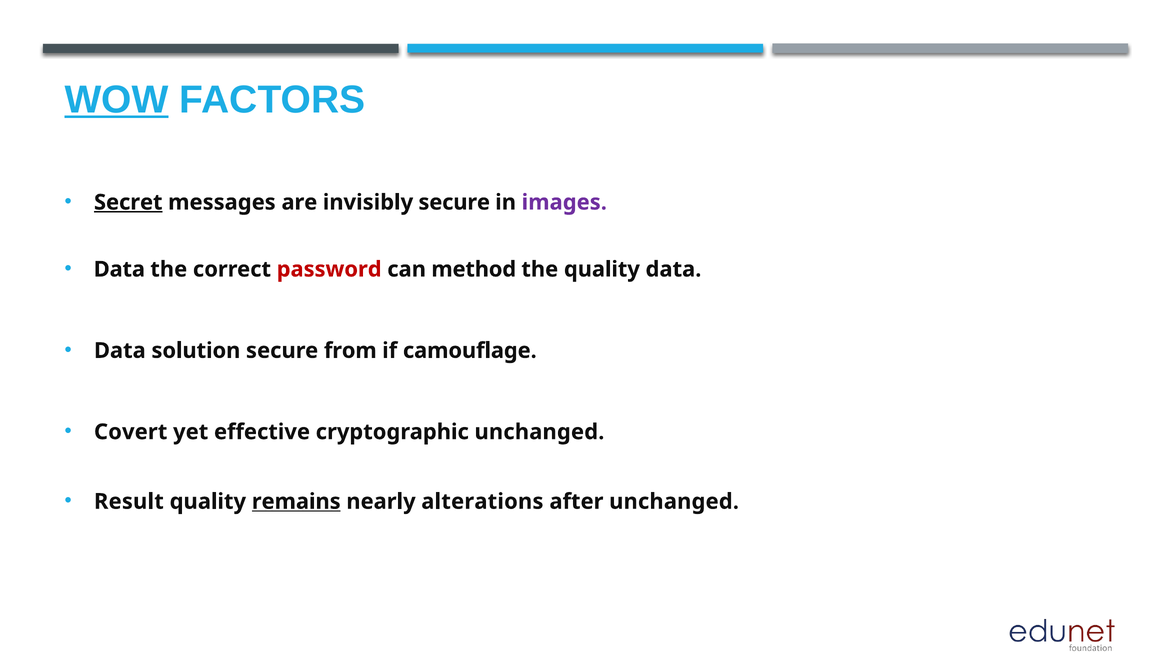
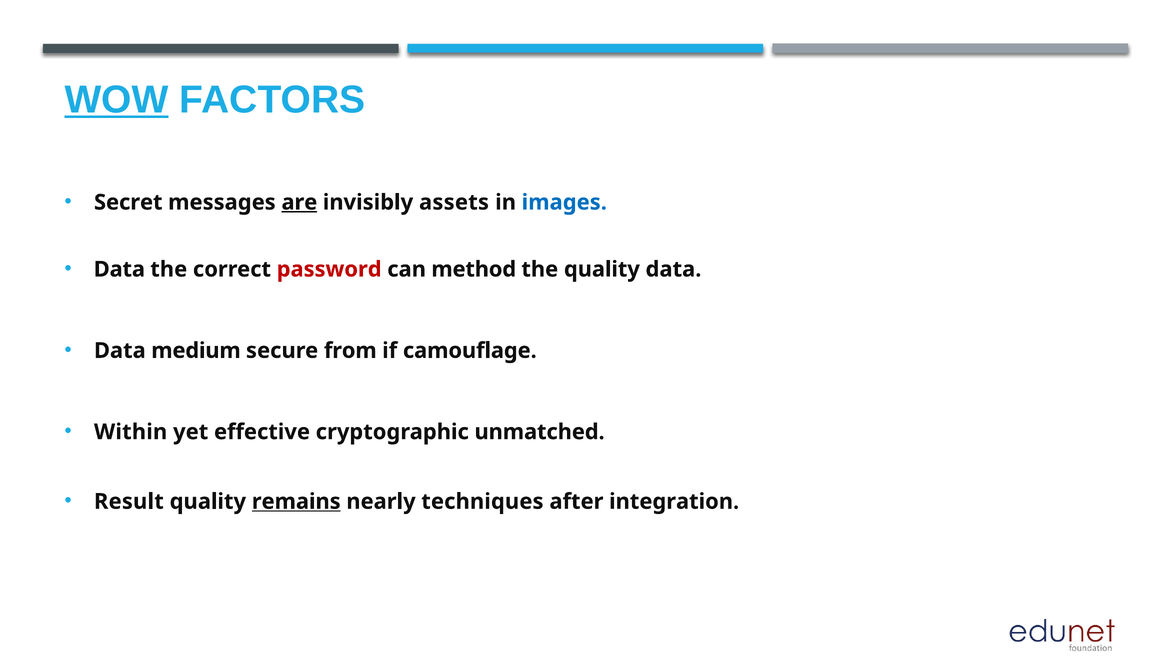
Secret underline: present -> none (128, 203)
are underline: none -> present (299, 203)
invisibly secure: secure -> assets (454, 203)
images colour: purple -> blue (564, 203)
solution: solution -> medium (196, 351)
Covert: Covert -> Within (131, 432)
cryptographic unchanged: unchanged -> unmatched (540, 432)
alterations: alterations -> techniques (482, 502)
after unchanged: unchanged -> integration (674, 502)
